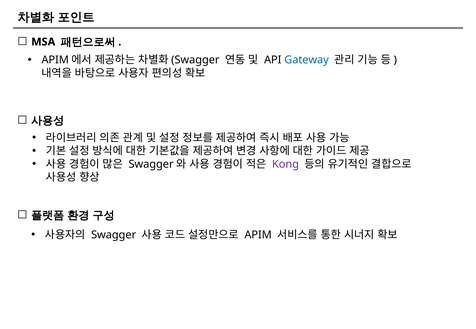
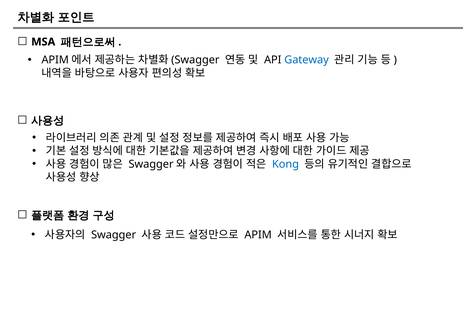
Kong colour: purple -> blue (285, 164)
